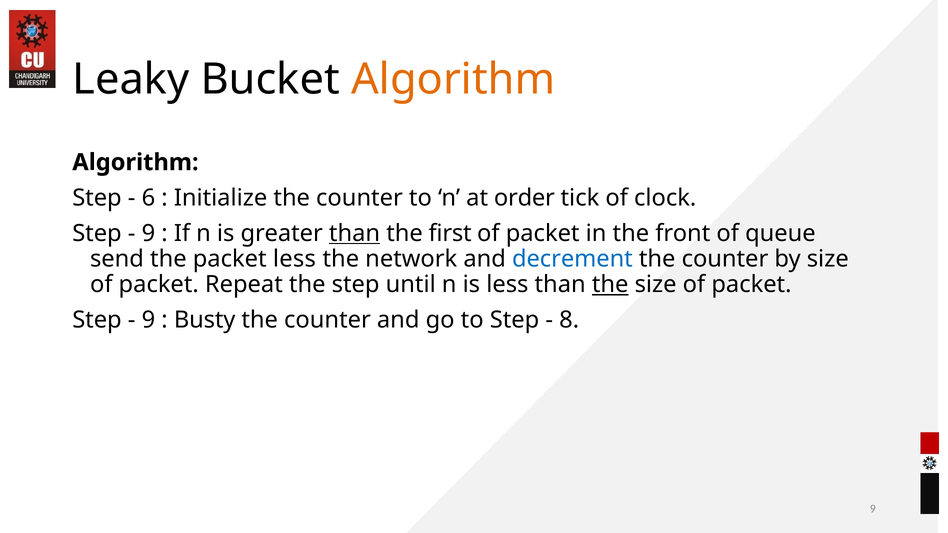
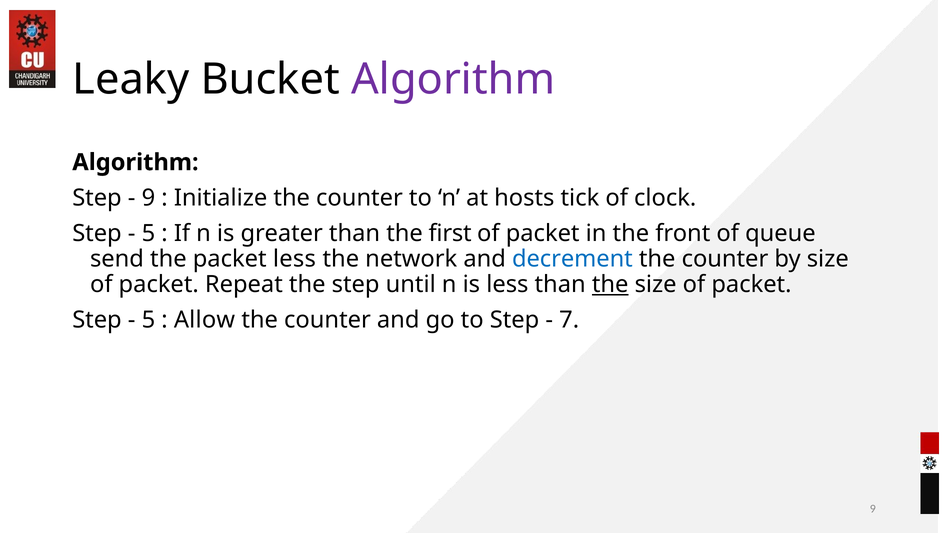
Algorithm colour: orange -> purple (453, 80)
6: 6 -> 9 (148, 198)
order: order -> hosts (524, 198)
9: 9 -> 5 (148, 233)
than underline: present -> none (355, 233)
9: 9 -> 5 (148, 320)
Busty: Busty -> Allow (204, 320)
8: 8 -> 7 (569, 320)
